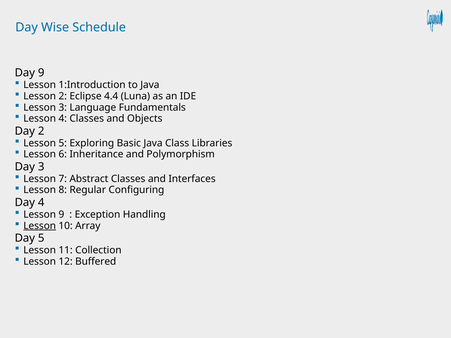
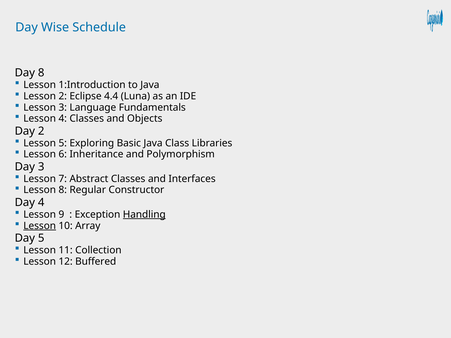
Day 9: 9 -> 8 (41, 73)
Configuring: Configuring -> Constructor (136, 190)
Handling underline: none -> present (144, 215)
